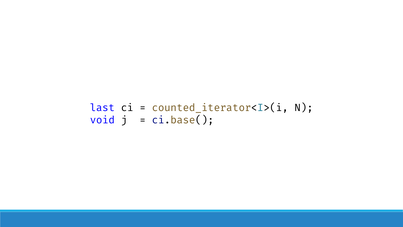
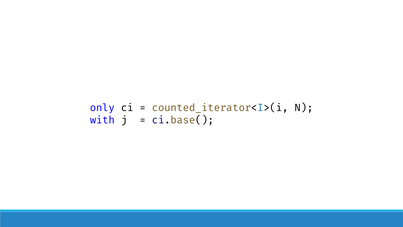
last: last -> only (102, 108)
void: void -> with (102, 120)
